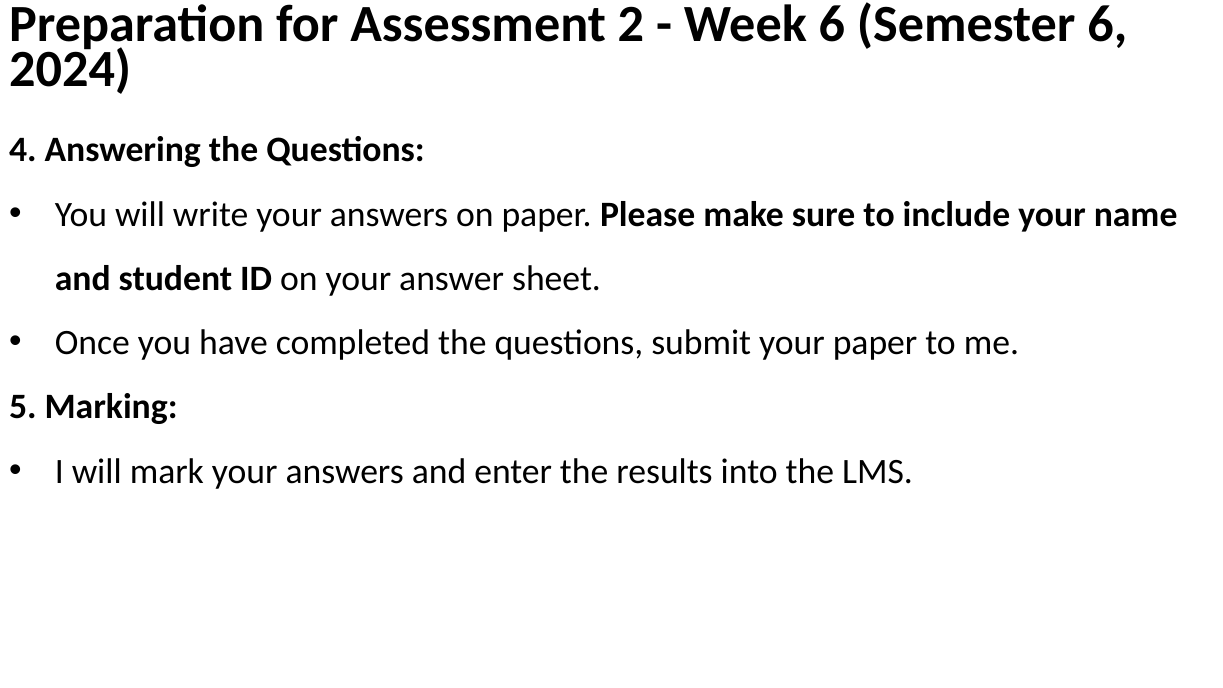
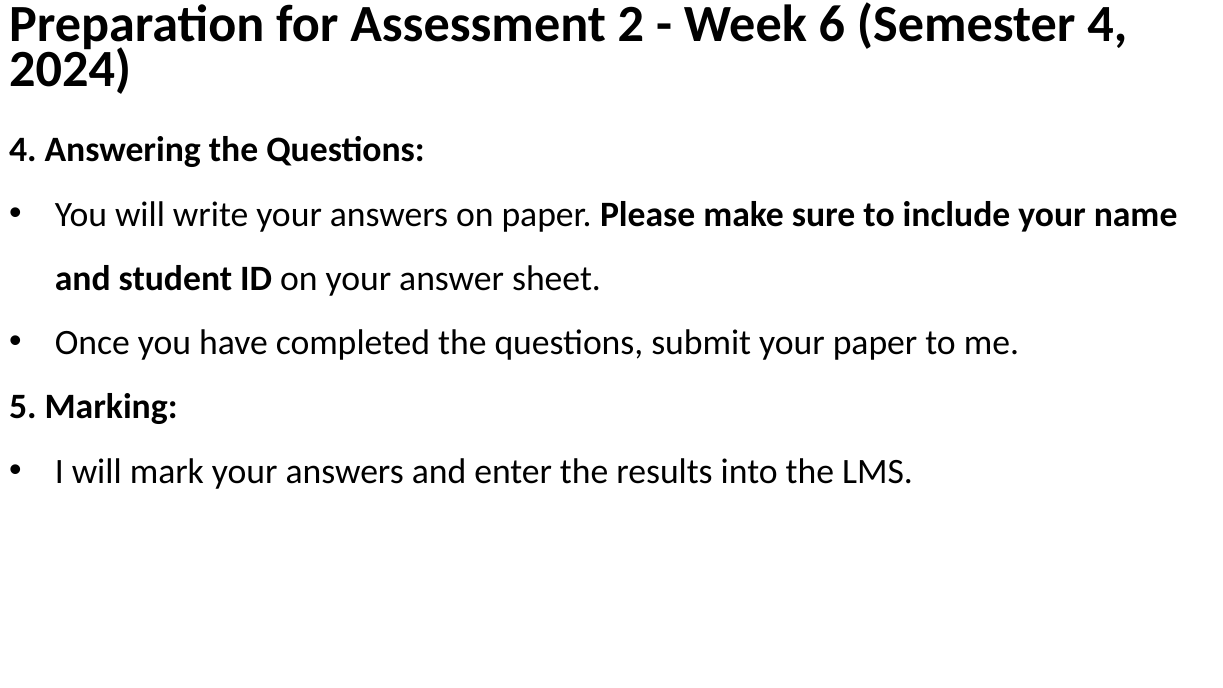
Semester 6: 6 -> 4 (1107, 24)
